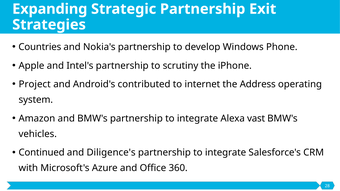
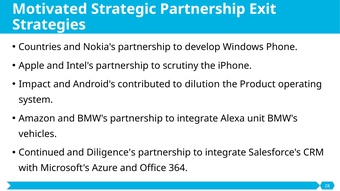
Expanding: Expanding -> Motivated (50, 9)
Project: Project -> Impact (35, 84)
internet: internet -> dilution (202, 84)
Address: Address -> Product (258, 84)
vast: vast -> unit (256, 119)
360: 360 -> 364 (178, 168)
